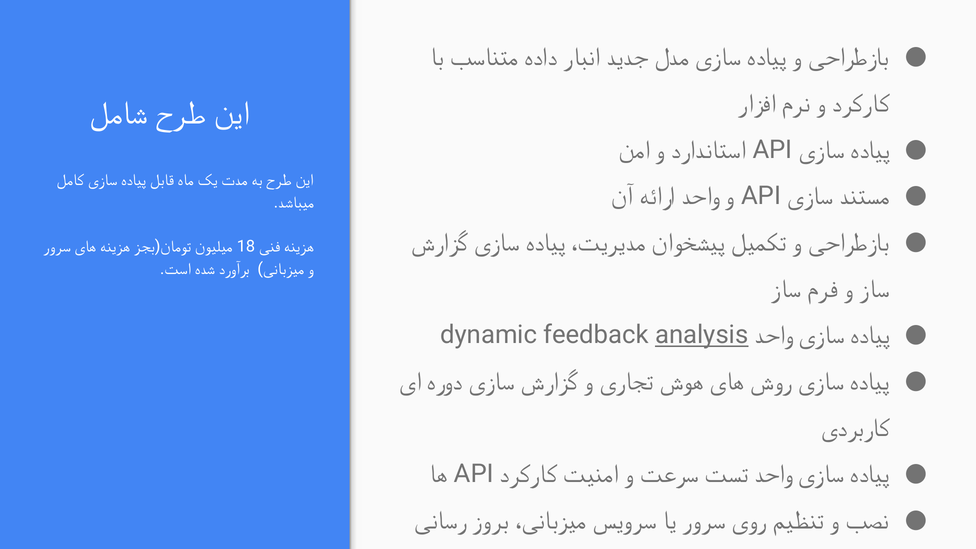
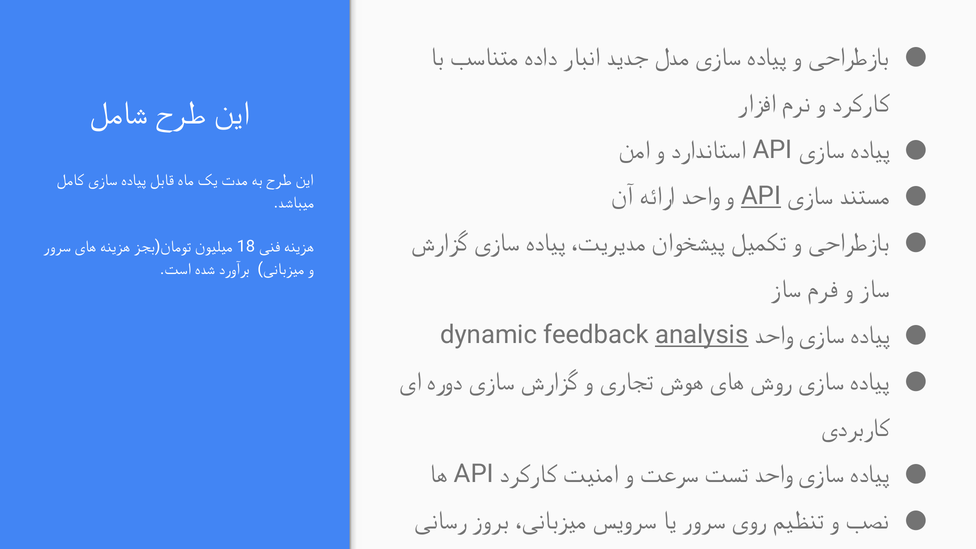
API underline: none -> present (761, 196)
